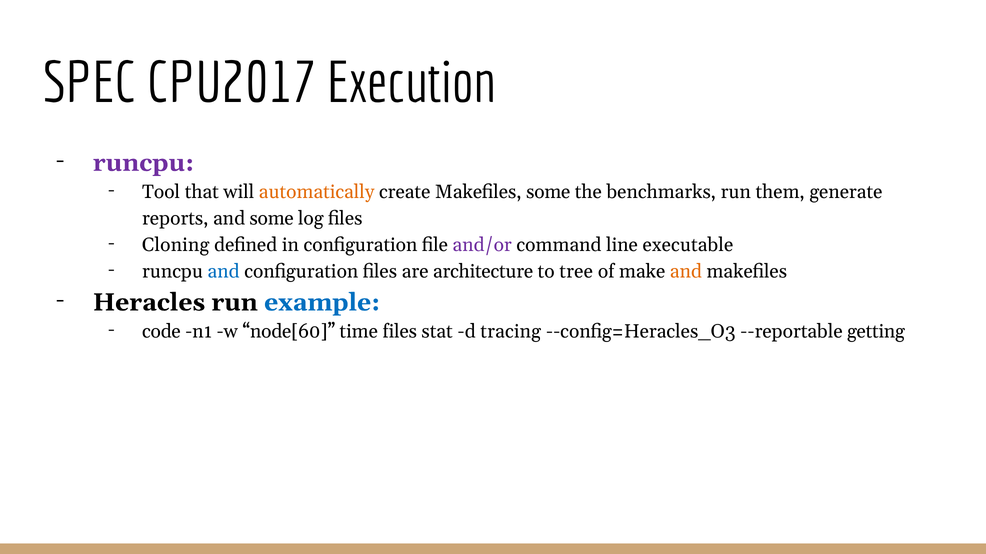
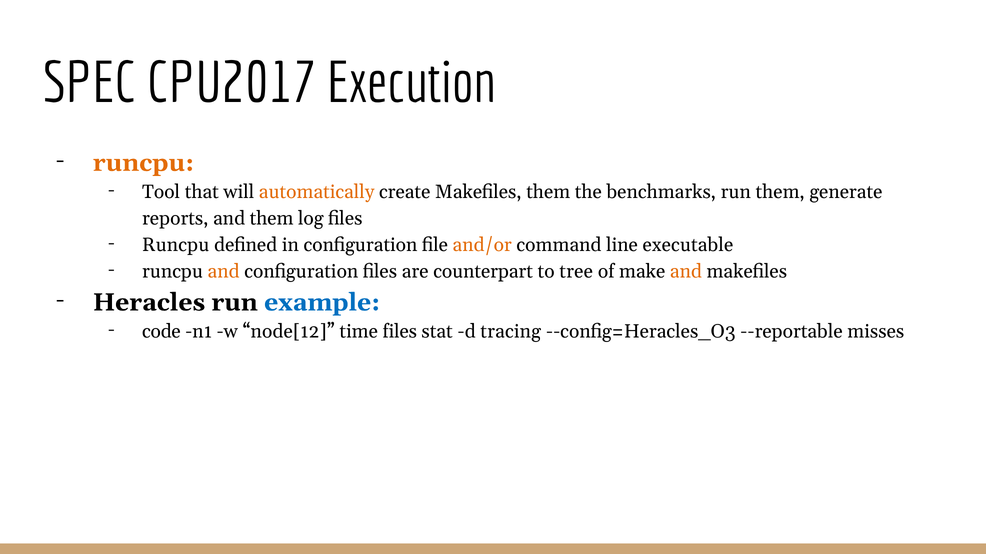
runcpu colour: purple -> orange (143, 163)
Makefiles some: some -> them (548, 192)
and some: some -> them (272, 219)
Cloning: Cloning -> Runcpu (176, 245)
and/or colour: purple -> orange (482, 245)
and colour: blue -> orange (224, 272)
architecture: architecture -> counterpart (483, 272)
node[60: node[60 -> node[12 (289, 332)
getting: getting -> misses (876, 332)
